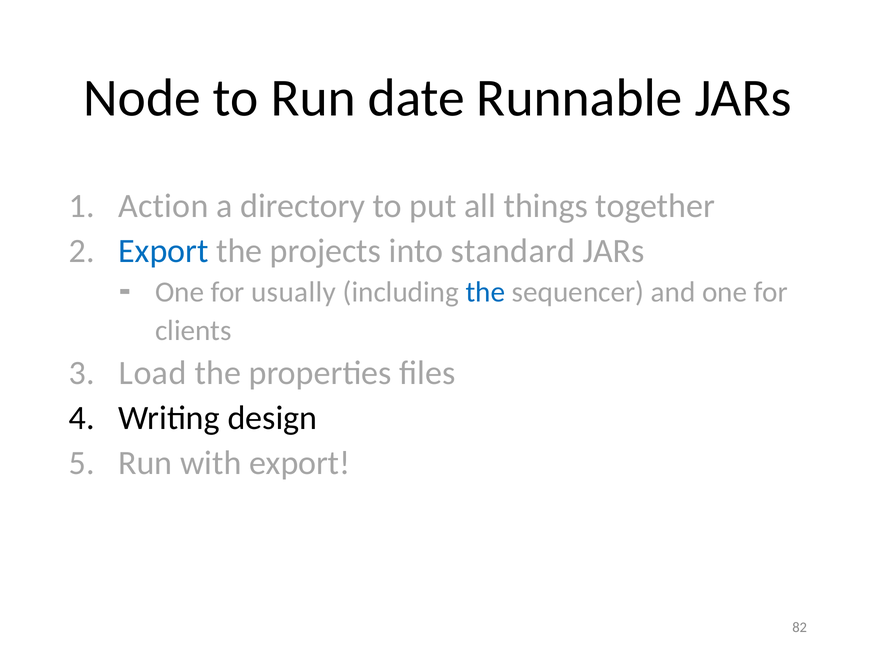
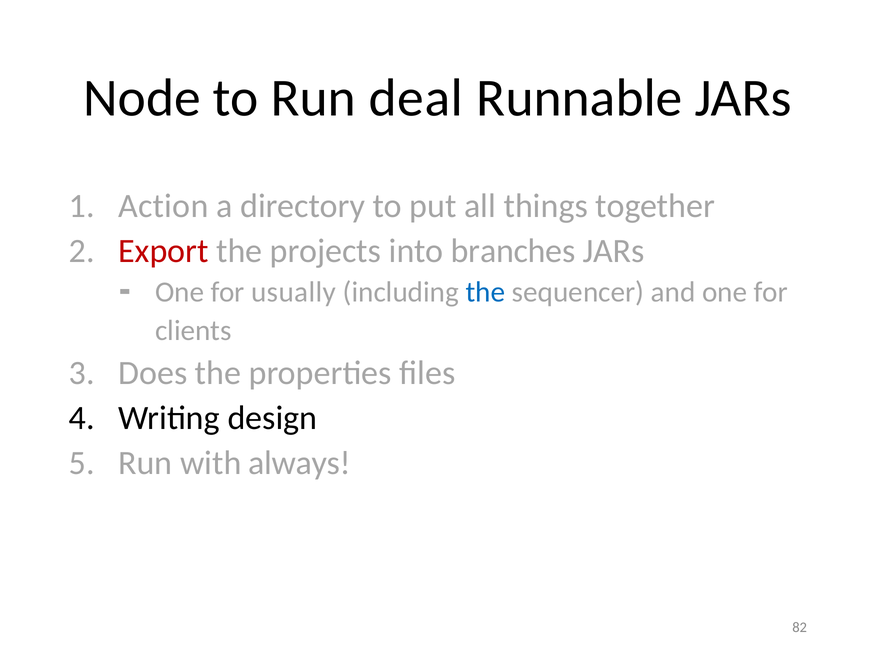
date: date -> deal (416, 98)
Export colour: blue -> red (163, 251)
standard: standard -> branches (513, 251)
Load: Load -> Does (153, 373)
with export: export -> always (300, 463)
